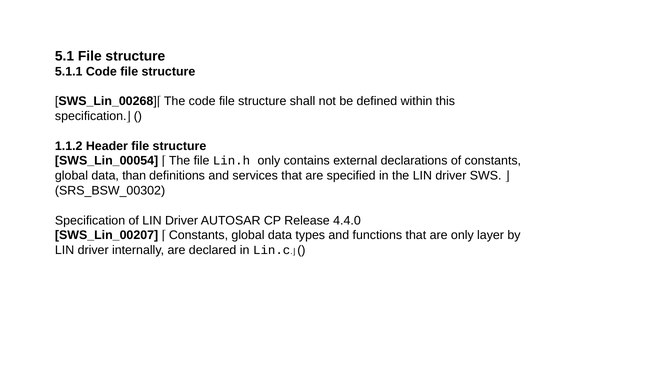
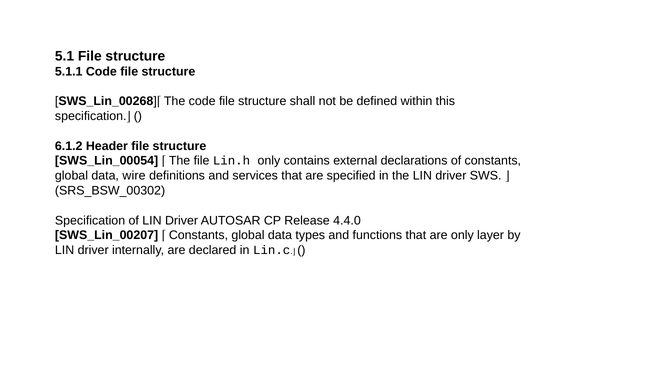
1.1.2: 1.1.2 -> 6.1.2 (69, 146)
than: than -> wire (134, 176)
